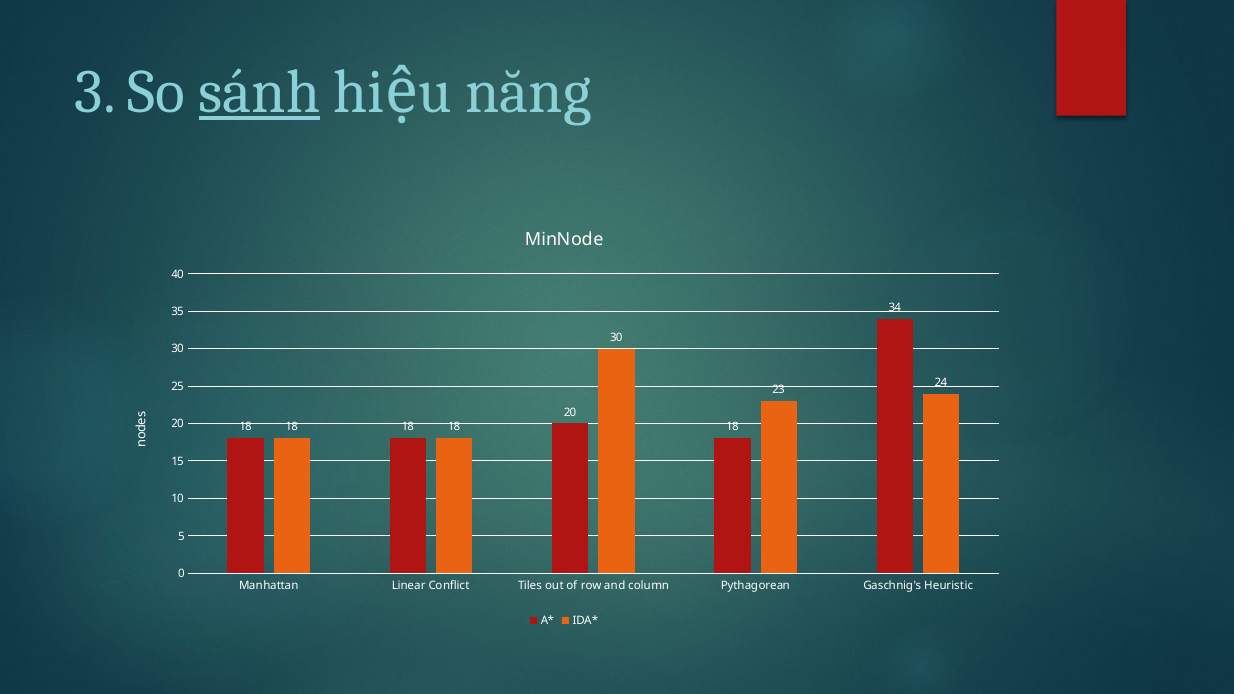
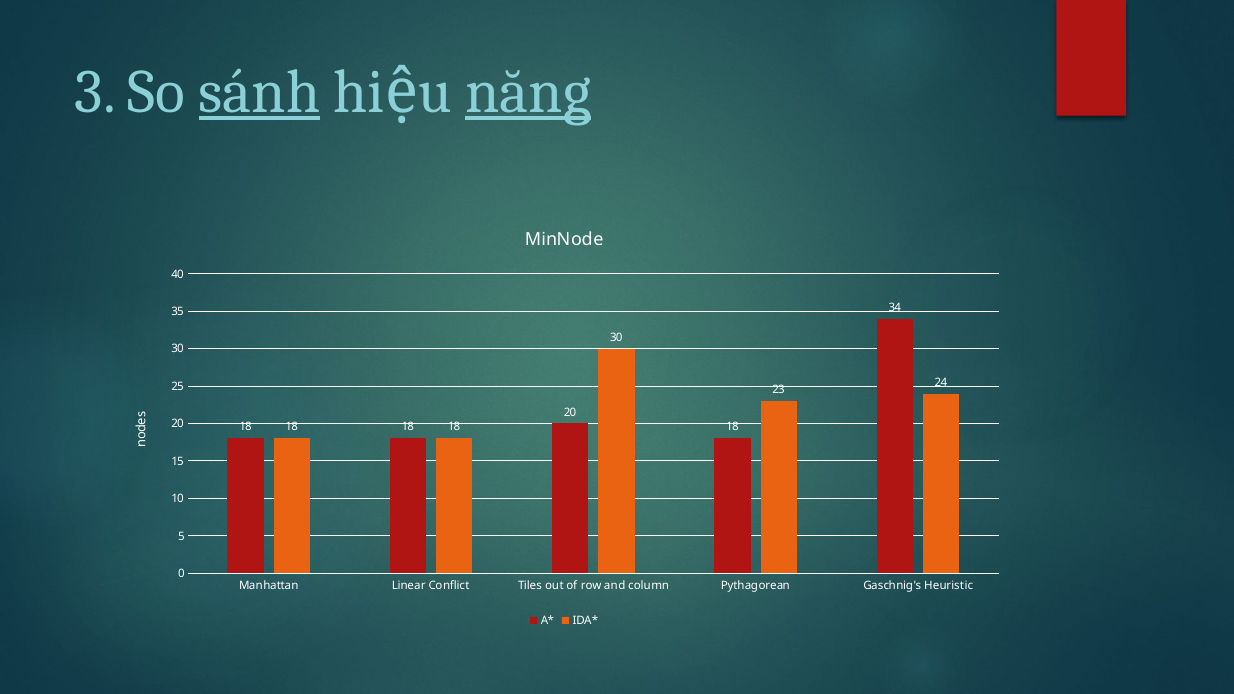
năng underline: none -> present (528, 92)
